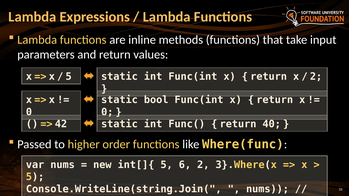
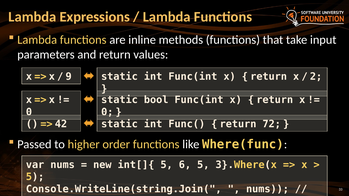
5: 5 -> 9 (69, 77)
40: 40 -> 72 (272, 124)
6 2: 2 -> 5 (203, 165)
